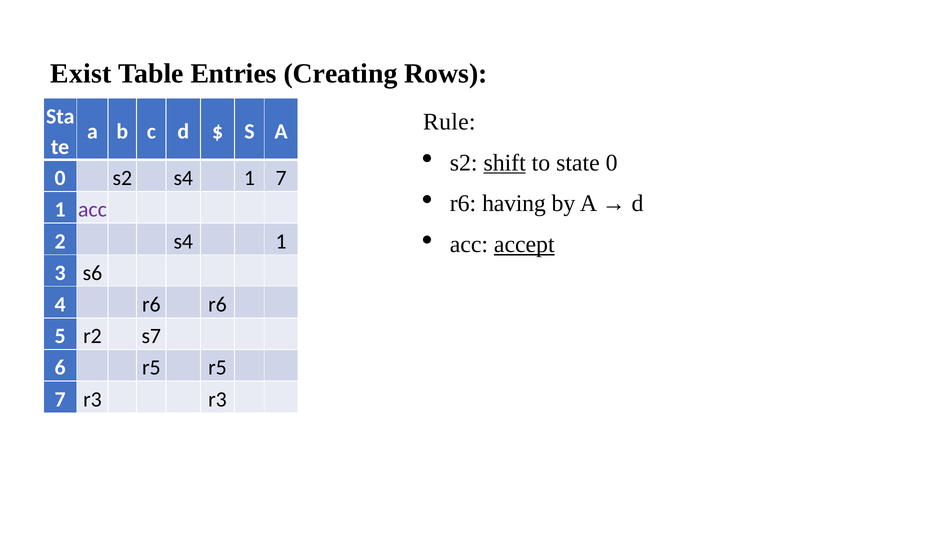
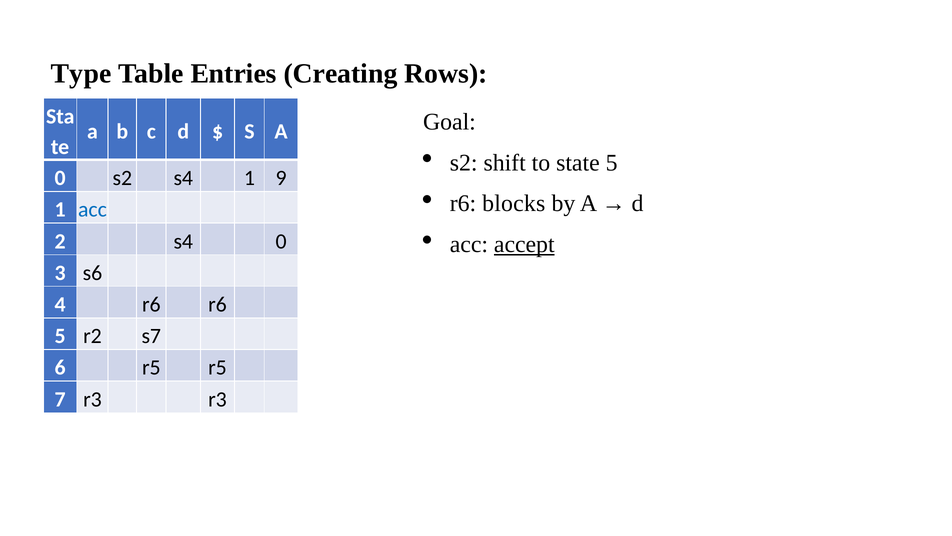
Exist: Exist -> Type (81, 73)
Rule: Rule -> Goal (449, 122)
shift underline: present -> none (505, 163)
state 0: 0 -> 5 (612, 163)
1 7: 7 -> 9 (281, 178)
having: having -> blocks (514, 203)
acc colour: purple -> blue (92, 210)
2 s4 1: 1 -> 0 (281, 241)
